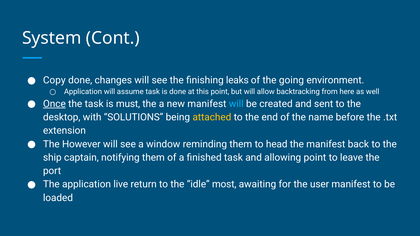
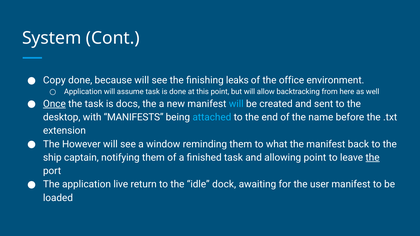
changes: changes -> because (113, 80)
going: going -> office (292, 80)
must: must -> docs (128, 104)
SOLUTIONS: SOLUTIONS -> MANIFESTS (134, 117)
attached colour: yellow -> light blue (212, 117)
head: head -> what (277, 144)
the underline: none -> present (373, 158)
most: most -> dock (224, 185)
